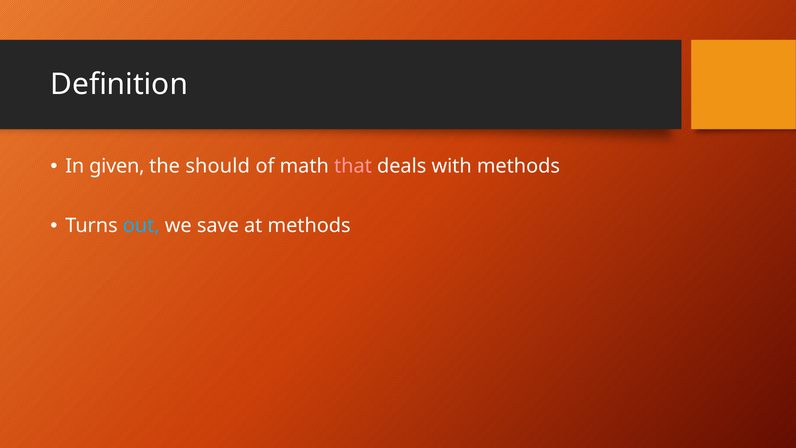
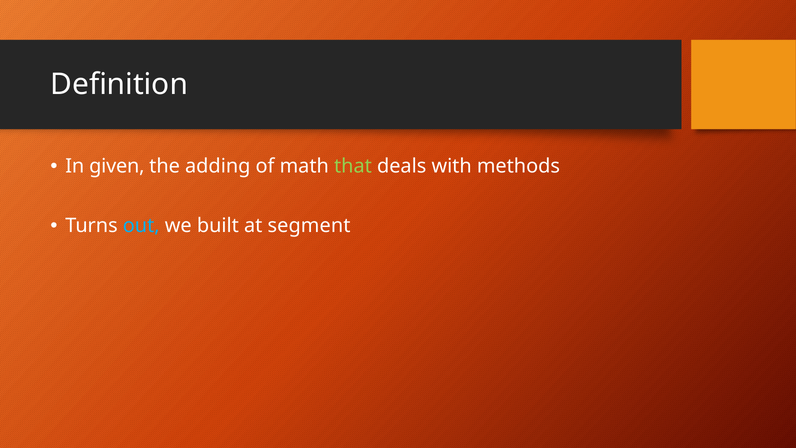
should: should -> adding (218, 166)
that colour: pink -> light green (353, 166)
save: save -> built (218, 226)
at methods: methods -> segment (309, 226)
